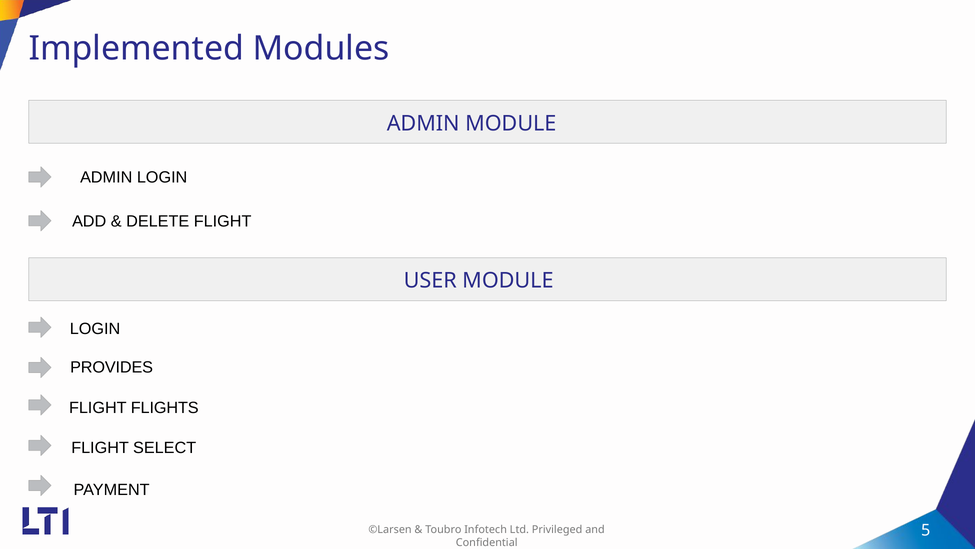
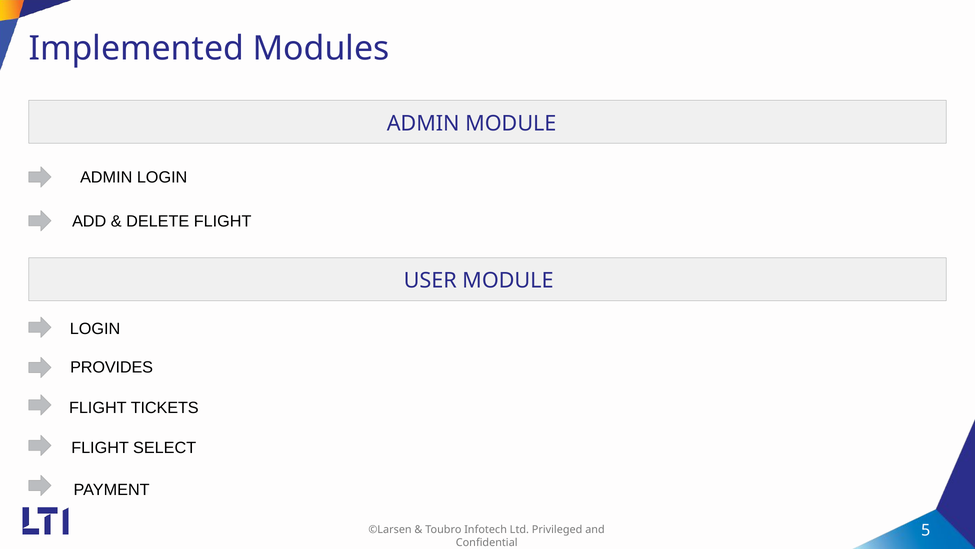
FLIGHTS: FLIGHTS -> TICKETS (165, 407)
